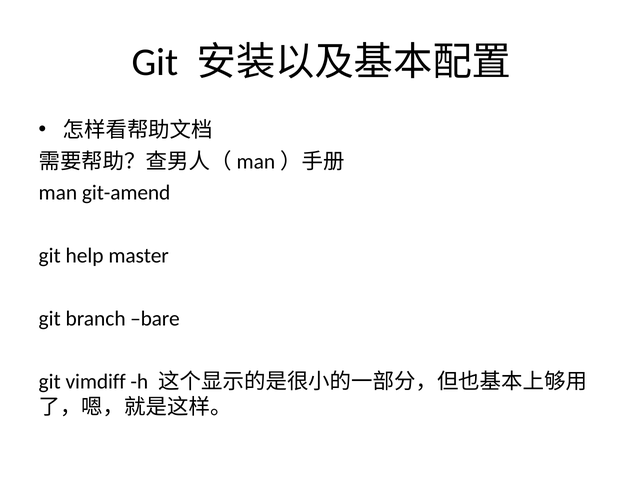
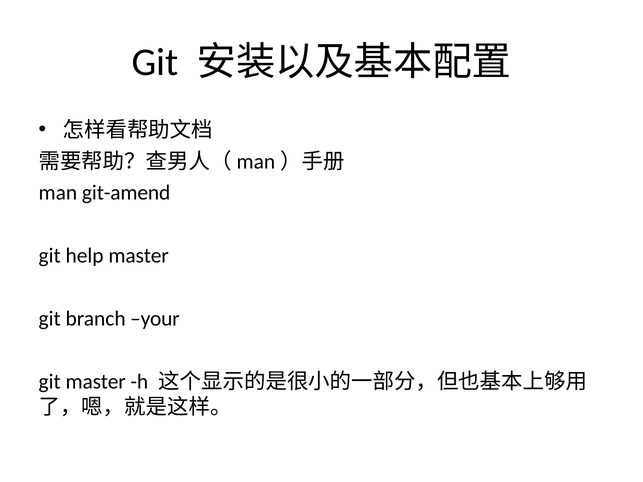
bare: bare -> your (155, 319)
git vimdiff: vimdiff -> master (96, 382)
